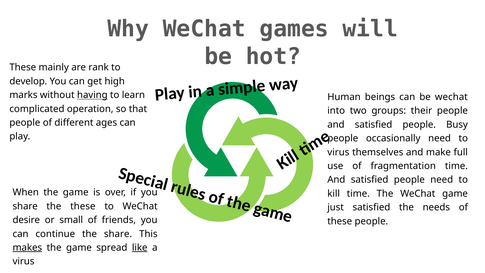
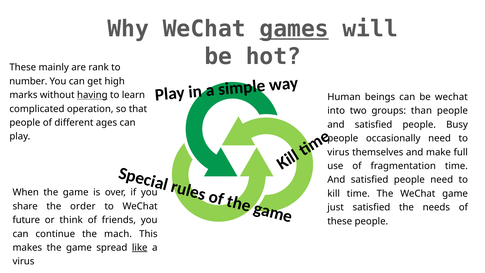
games underline: none -> present (294, 29)
develop: develop -> number (28, 81)
their: their -> than (421, 111)
the these: these -> order (83, 206)
desire: desire -> future (26, 220)
small: small -> think (71, 220)
the share: share -> mach (118, 234)
makes underline: present -> none (27, 247)
